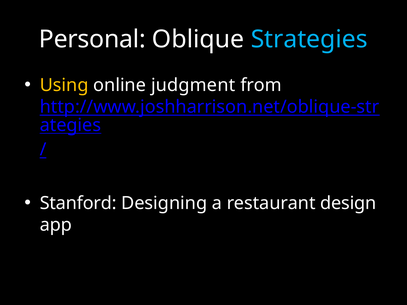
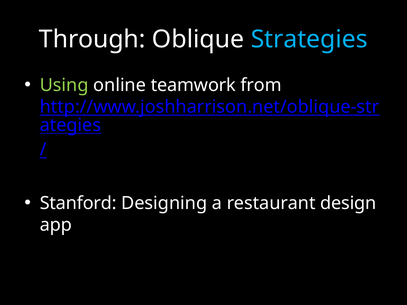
Personal: Personal -> Through (92, 39)
Using colour: yellow -> light green (64, 85)
judgment: judgment -> teamwork (193, 85)
